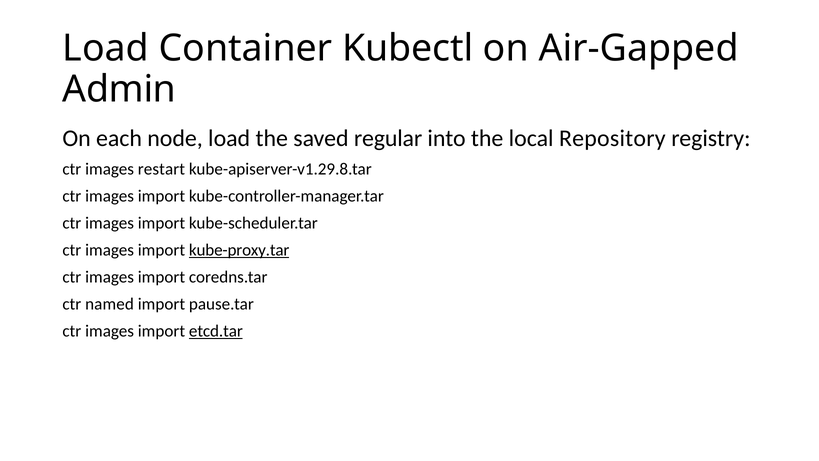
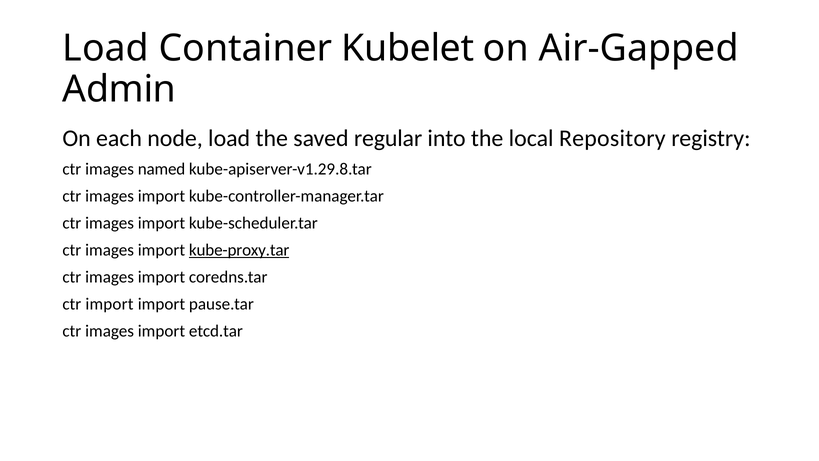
Kubectl: Kubectl -> Kubelet (408, 49)
restart: restart -> named (162, 169)
ctr named: named -> import (109, 304)
etcd.tar underline: present -> none (216, 331)
